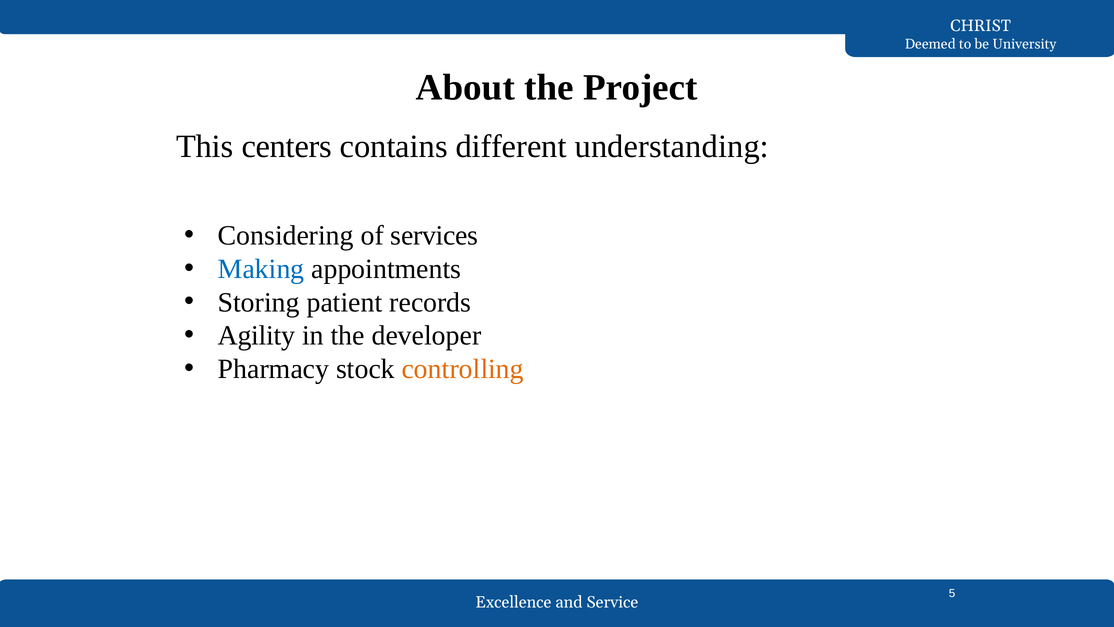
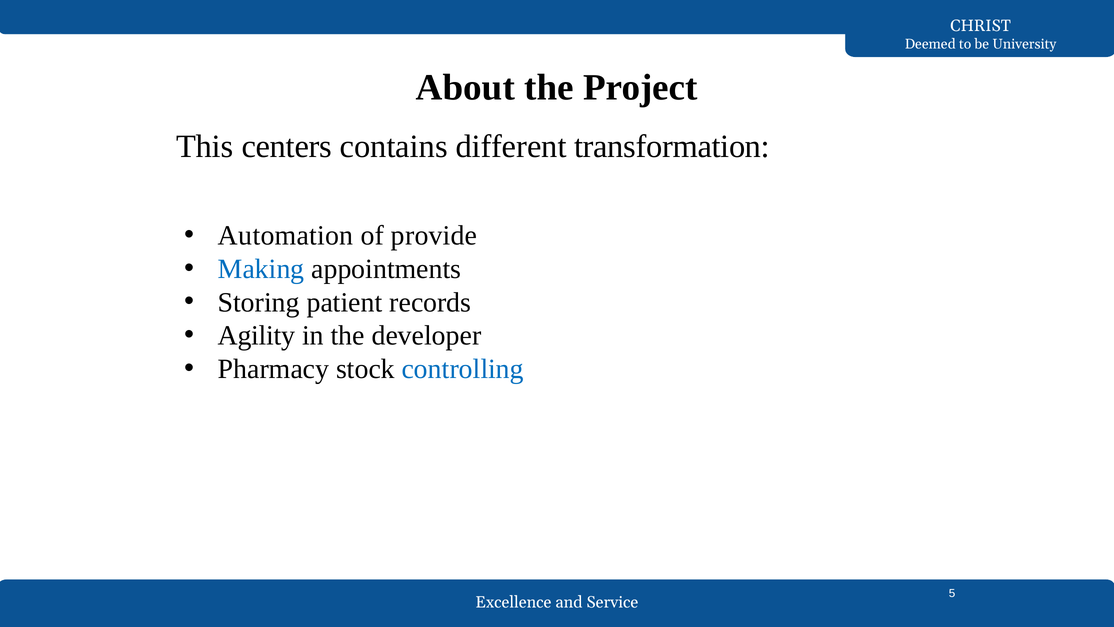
understanding: understanding -> transformation (672, 146)
Considering: Considering -> Automation (286, 235)
services: services -> provide (434, 235)
controlling colour: orange -> blue (463, 369)
